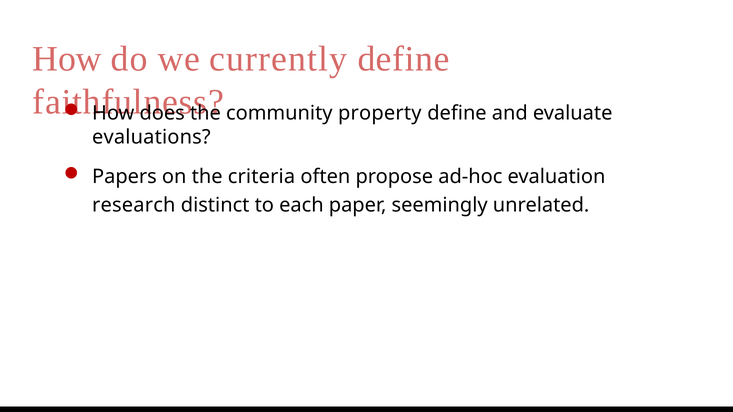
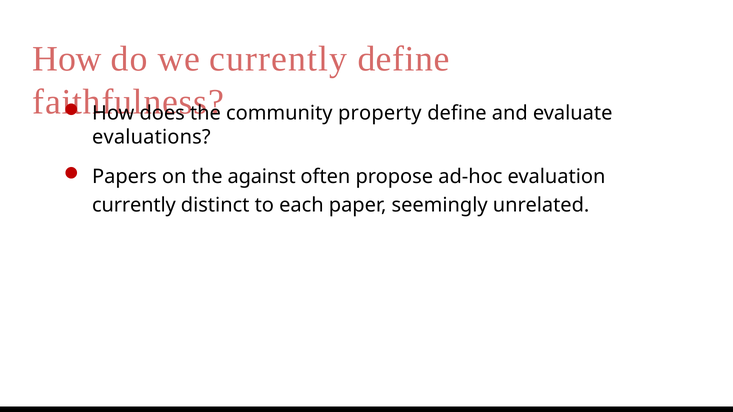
criteria: criteria -> against (262, 177)
research: research -> currently (134, 206)
